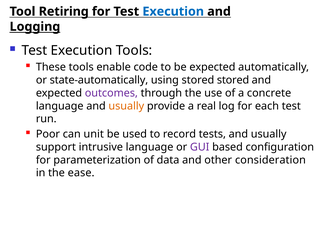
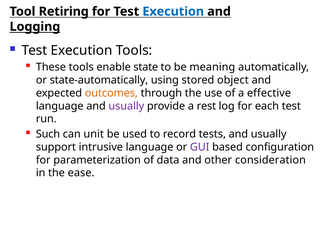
code: code -> state (146, 67)
be expected: expected -> meaning (212, 67)
stored stored: stored -> object (233, 80)
outcomes colour: purple -> orange (111, 93)
concrete: concrete -> effective (269, 93)
usually colour: orange -> purple (126, 106)
real: real -> rest (206, 106)
Poor: Poor -> Such (48, 134)
